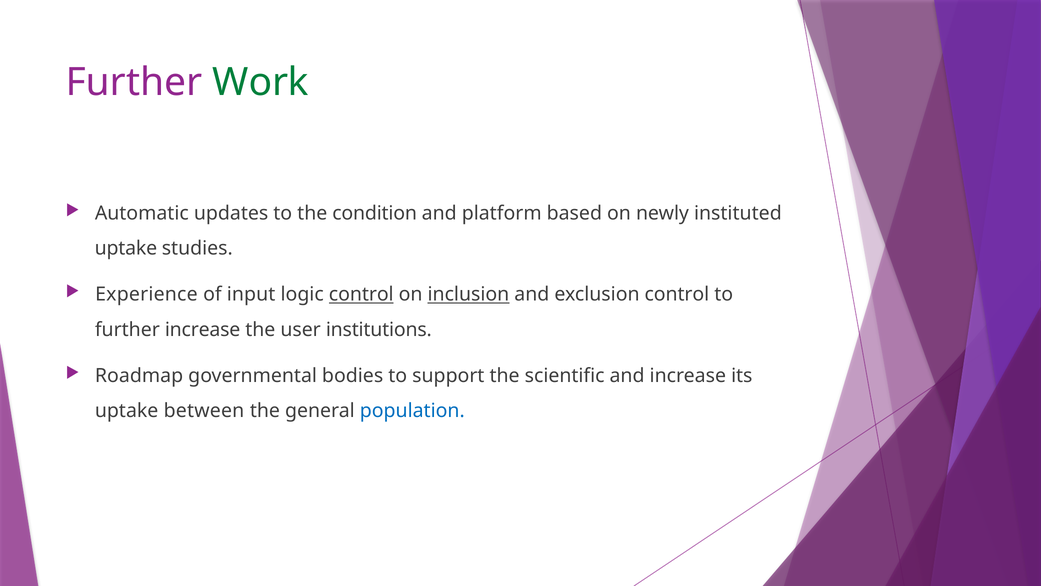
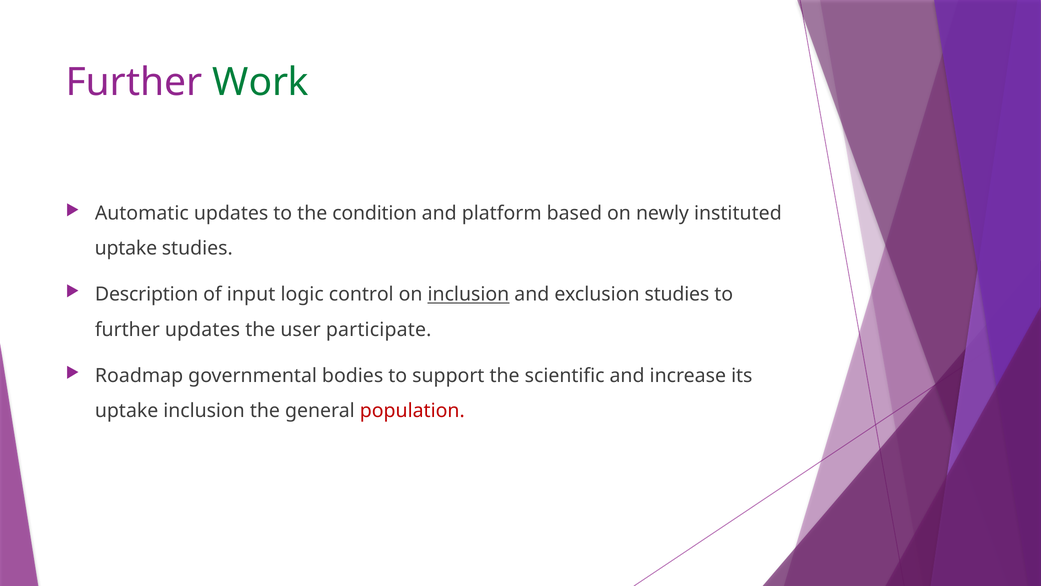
Experience: Experience -> Description (147, 294)
control underline: present -> none (361, 294)
exclusion control: control -> studies (677, 294)
further increase: increase -> updates (202, 329)
institutions: institutions -> participate (379, 329)
uptake between: between -> inclusion (204, 411)
population colour: blue -> red (412, 411)
